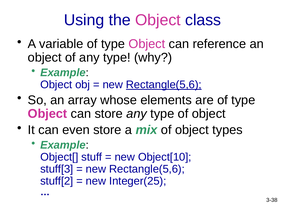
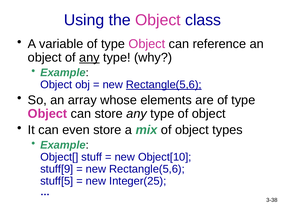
any underline: none -> present (89, 58)
stuff[3: stuff[3 -> stuff[9 (57, 169)
stuff[2: stuff[2 -> stuff[5 (57, 181)
